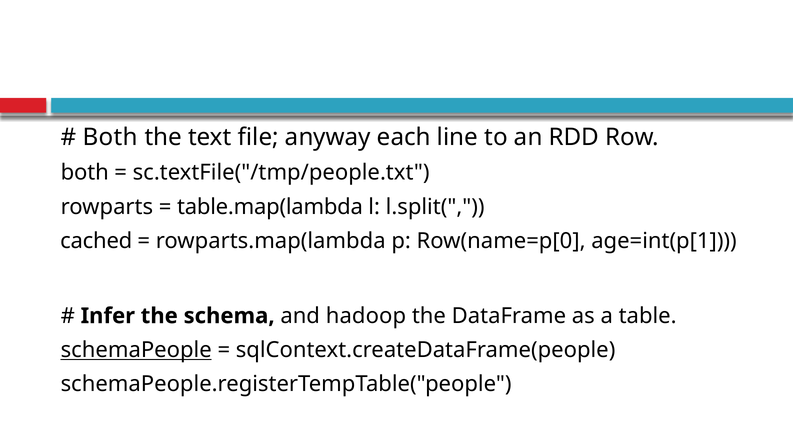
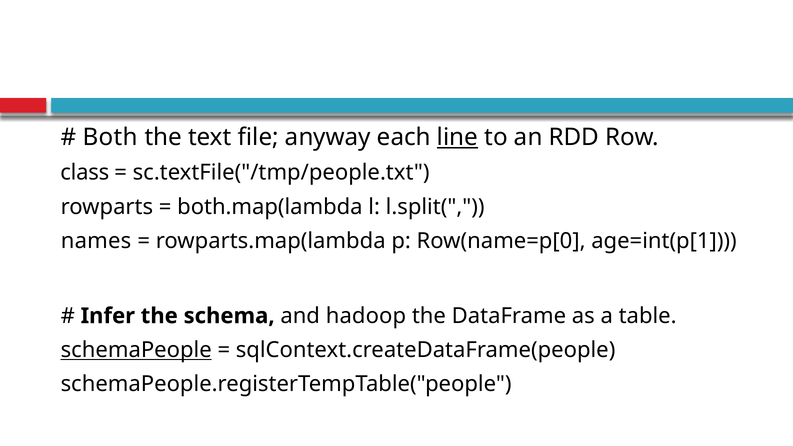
line underline: none -> present (458, 137)
both: both -> class (85, 173)
table.map(lambda: table.map(lambda -> both.map(lambda (270, 207)
cached: cached -> names (96, 241)
